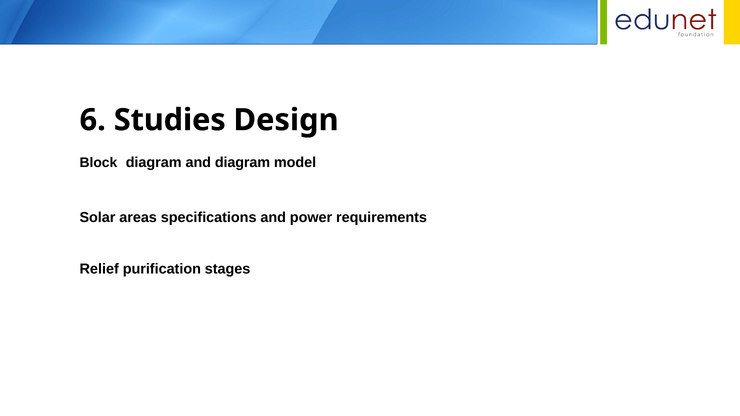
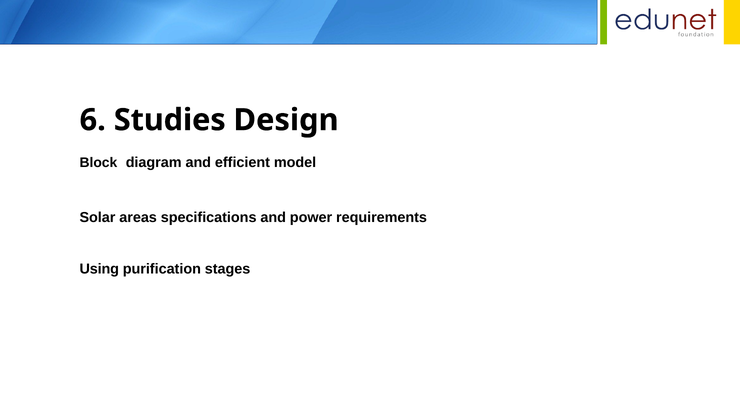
and diagram: diagram -> efficient (242, 163)
Relief: Relief -> Using (99, 269)
